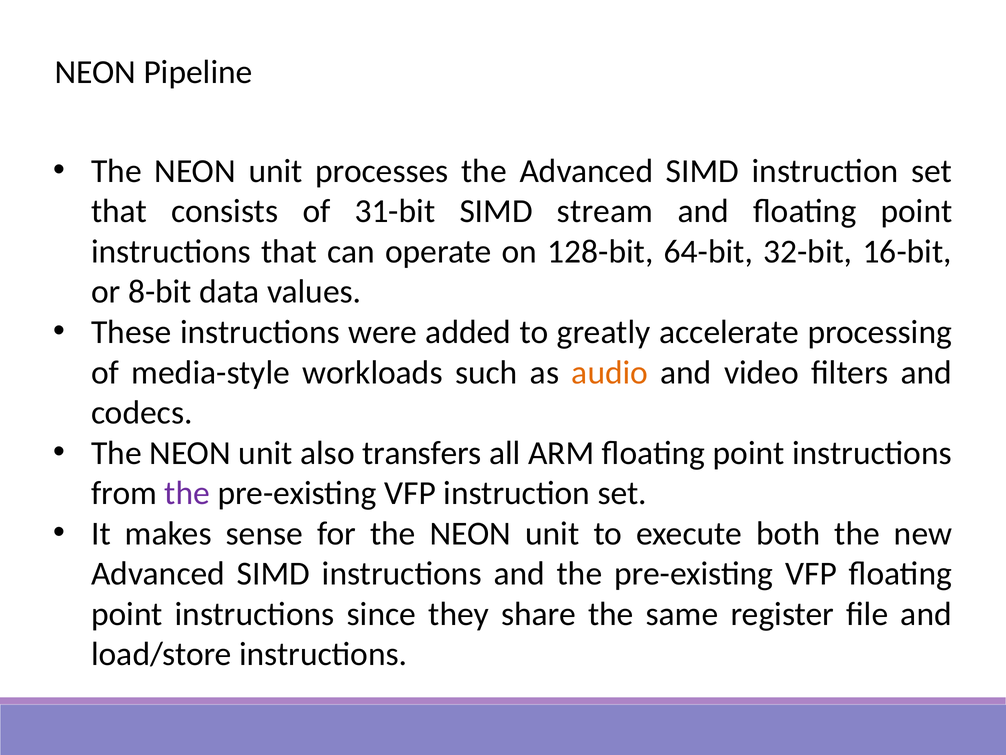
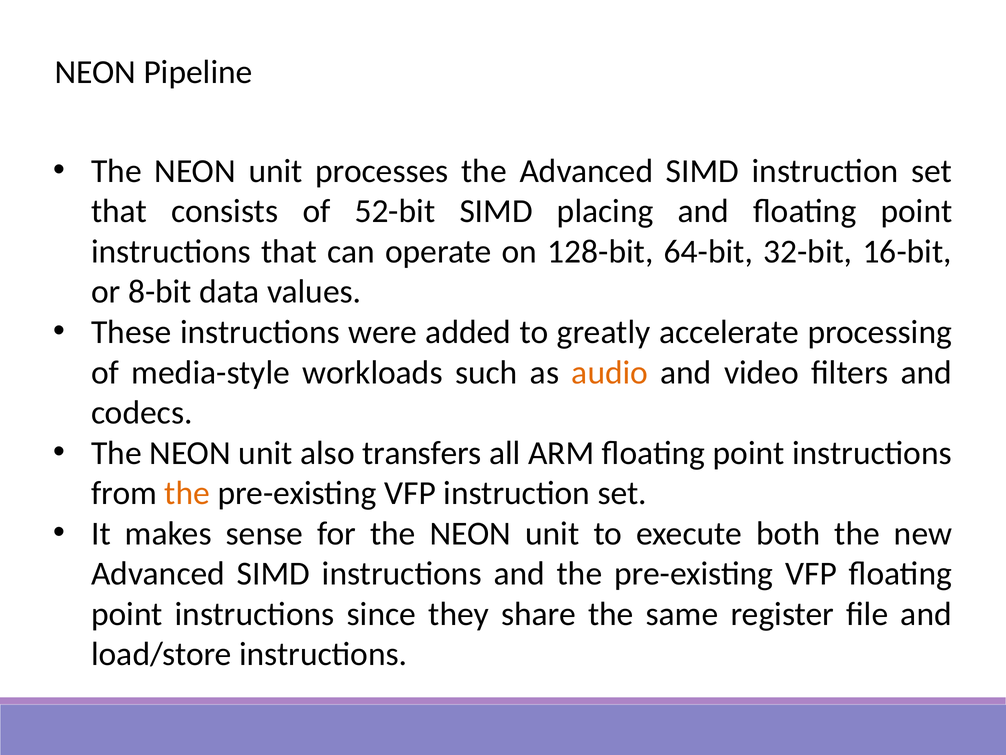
31-bit: 31-bit -> 52-bit (395, 211)
stream: stream -> placing (605, 211)
the colour: purple -> orange (187, 493)
